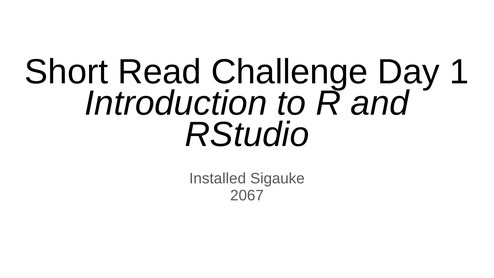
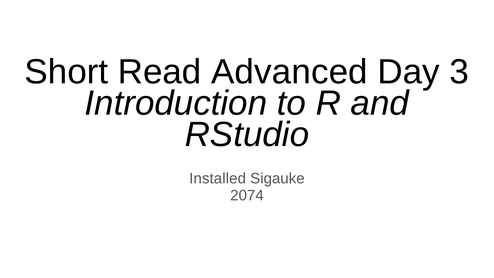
Challenge: Challenge -> Advanced (289, 72)
1: 1 -> 3 (459, 72)
2067: 2067 -> 2074 (247, 195)
